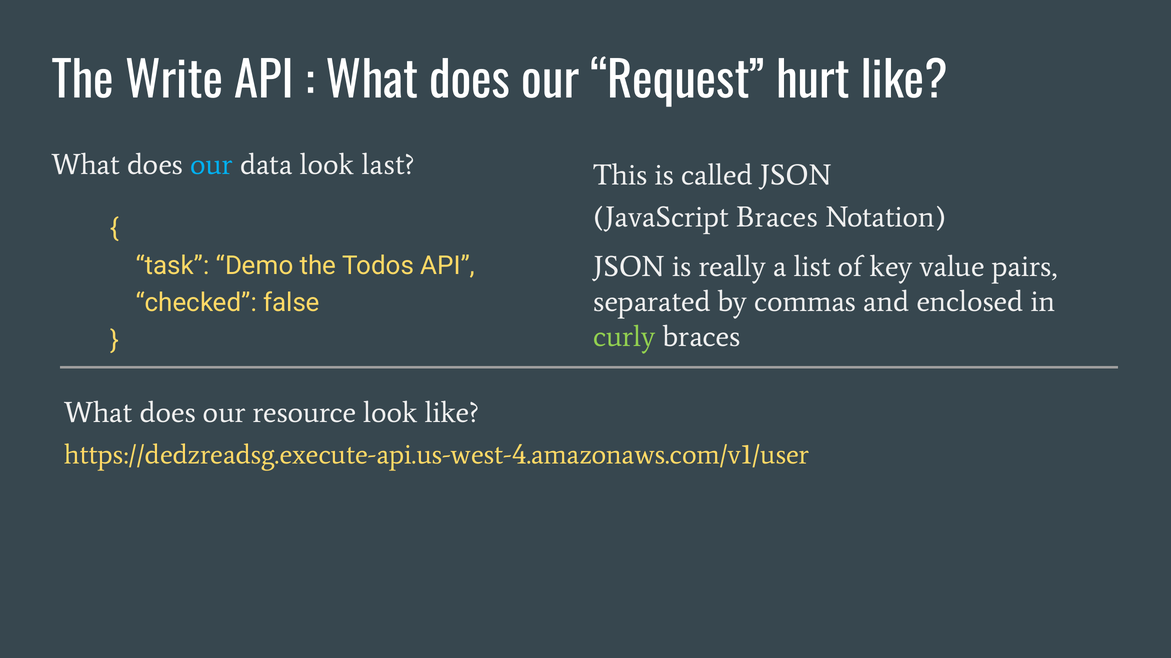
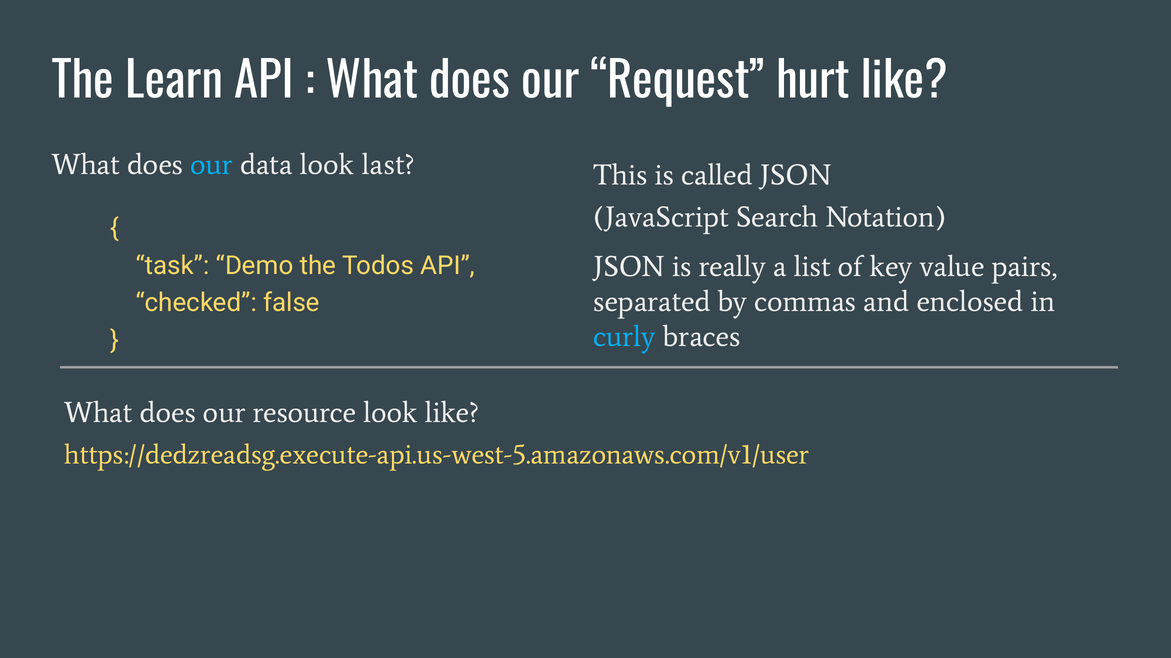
Write: Write -> Learn (174, 82)
JavaScript Braces: Braces -> Search (777, 217)
curly colour: light green -> light blue (624, 337)
https://dedzreadsg.execute-api.us-west-4.amazonaws.com/v1/user: https://dedzreadsg.execute-api.us-west-4.amazonaws.com/v1/user -> https://dedzreadsg.execute-api.us-west-5.amazonaws.com/v1/user (437, 455)
